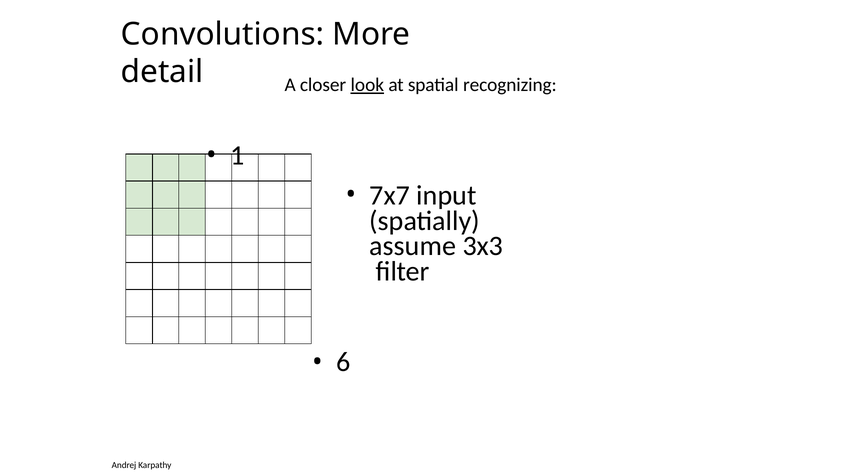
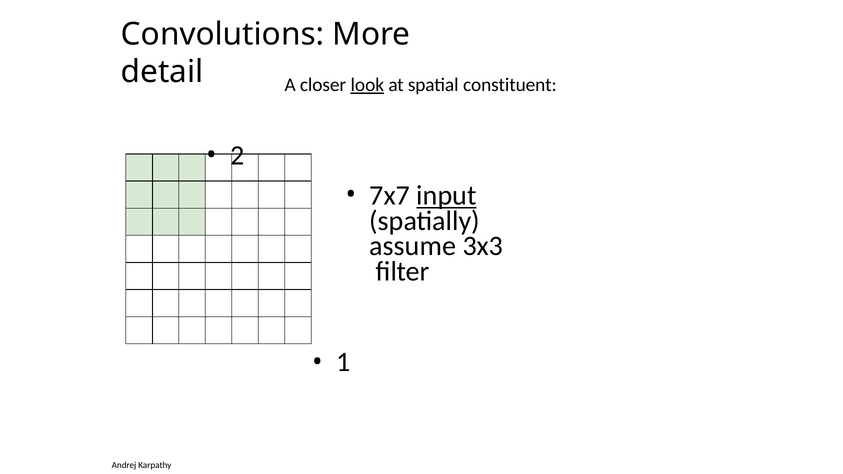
recognizing: recognizing -> constituent (510, 85)
1: 1 -> 2 (237, 156)
input underline: none -> present (446, 196)
6: 6 -> 1 (343, 362)
